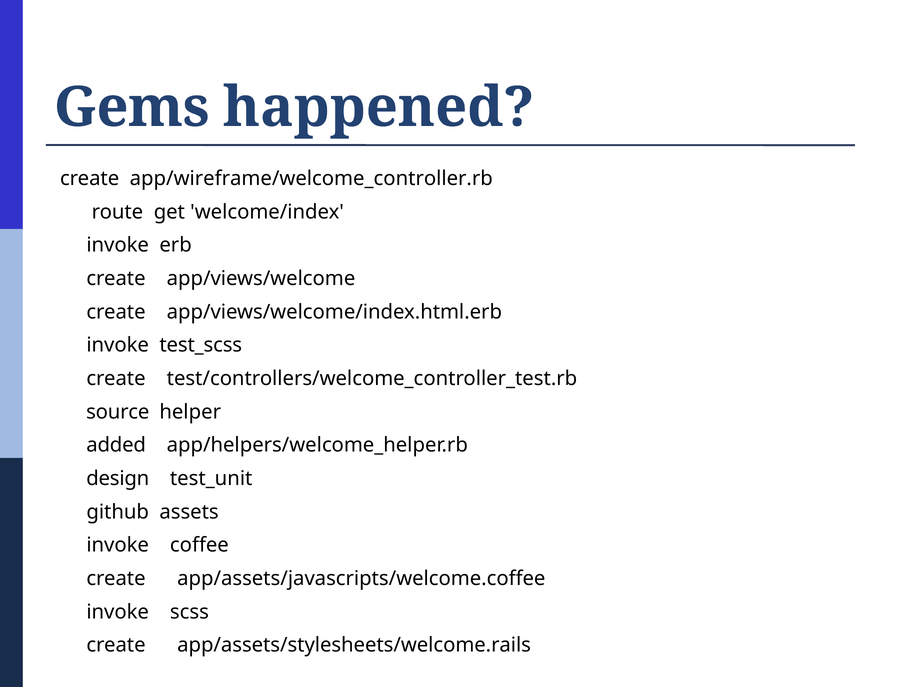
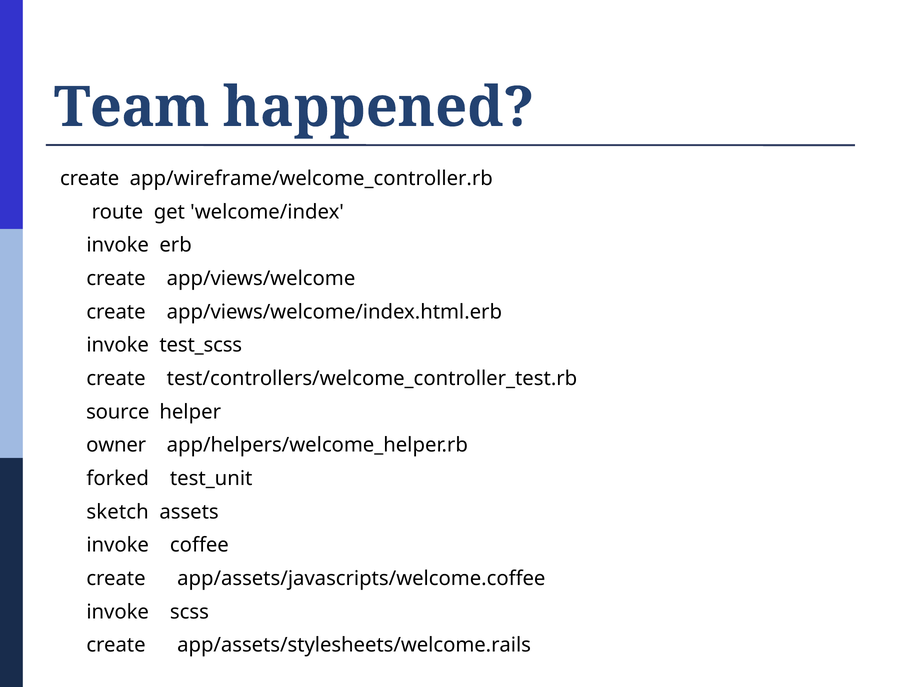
Gems: Gems -> Team (132, 107)
added: added -> owner (116, 445)
design: design -> forked (118, 479)
github: github -> sketch (118, 512)
